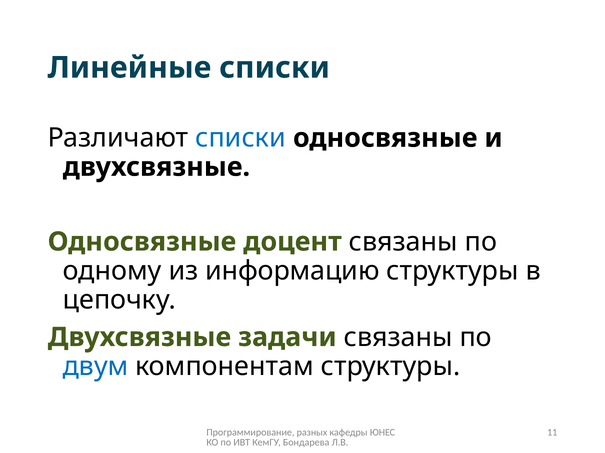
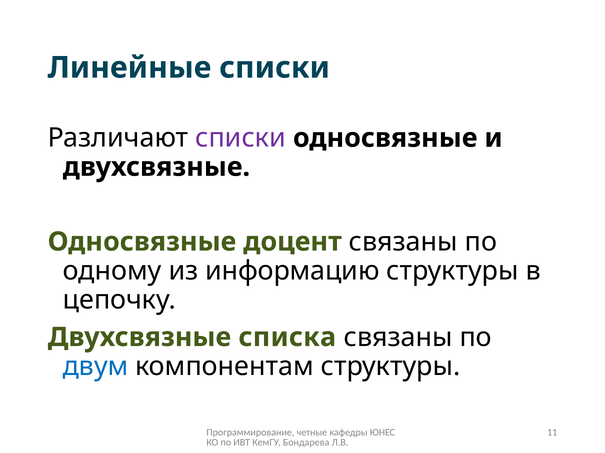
списки colour: blue -> purple (241, 138)
задачи: задачи -> списка (287, 338)
разных: разных -> четные (312, 433)
